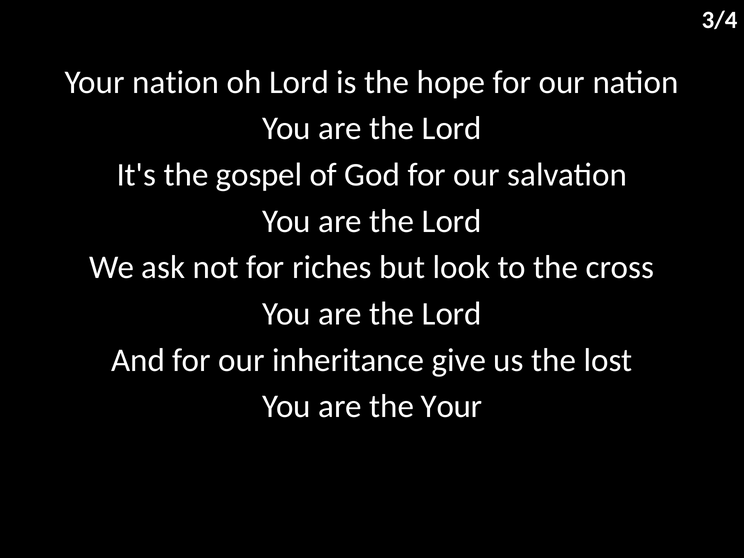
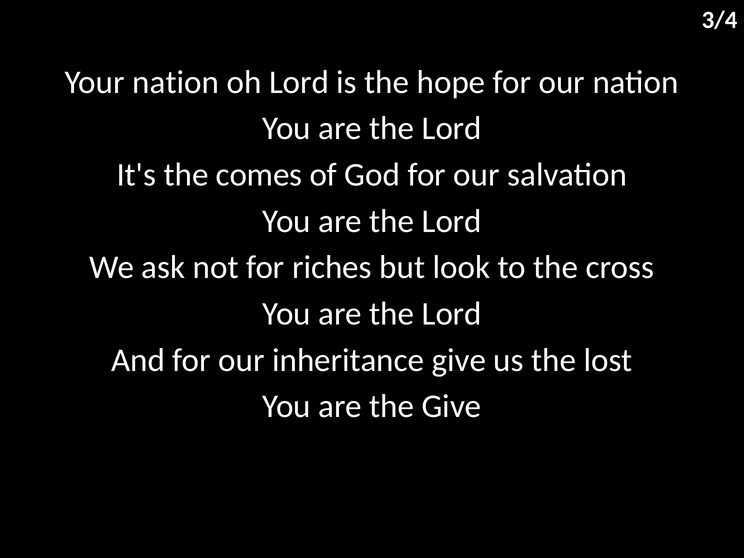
gospel: gospel -> comes (259, 175)
the Your: Your -> Give (452, 406)
